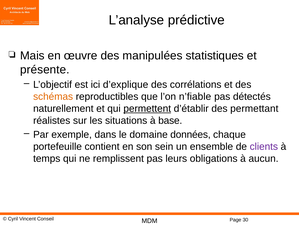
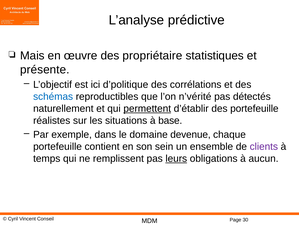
manipulées: manipulées -> propriétaire (152, 55)
d’explique: d’explique -> d’politique (126, 84)
schémas colour: orange -> blue (53, 96)
n’fiable: n’fiable -> n’vérité (195, 96)
des permettant: permettant -> portefeuille (254, 108)
données: données -> devenue (190, 134)
leurs underline: none -> present (176, 158)
